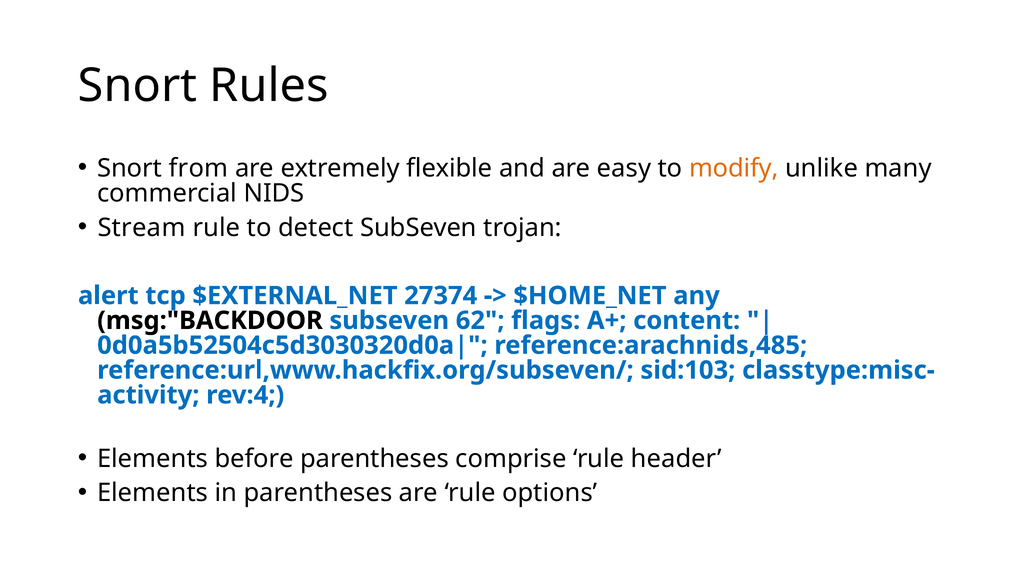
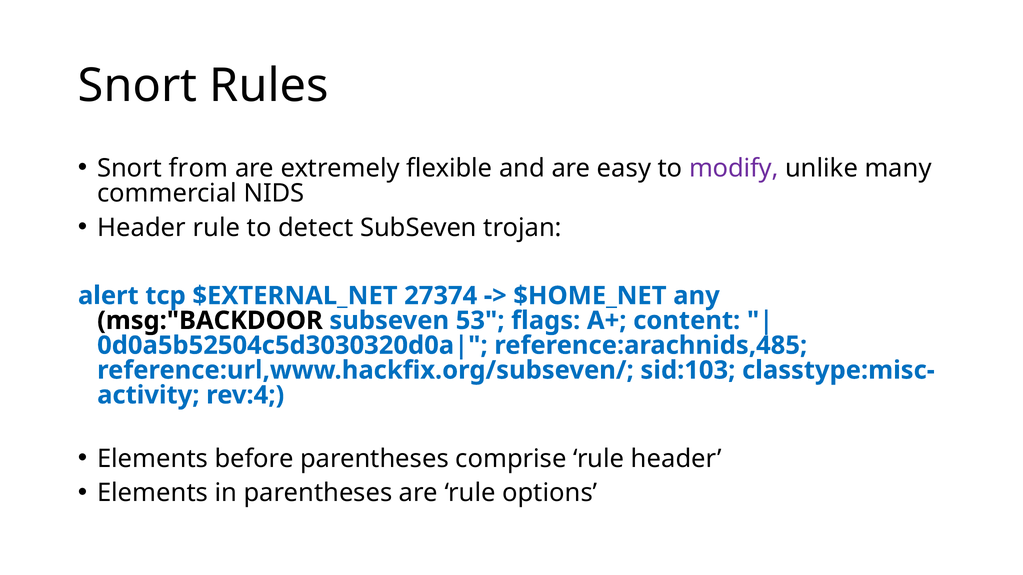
modify colour: orange -> purple (734, 168)
Stream: Stream -> Header (142, 228)
62: 62 -> 53 (480, 321)
